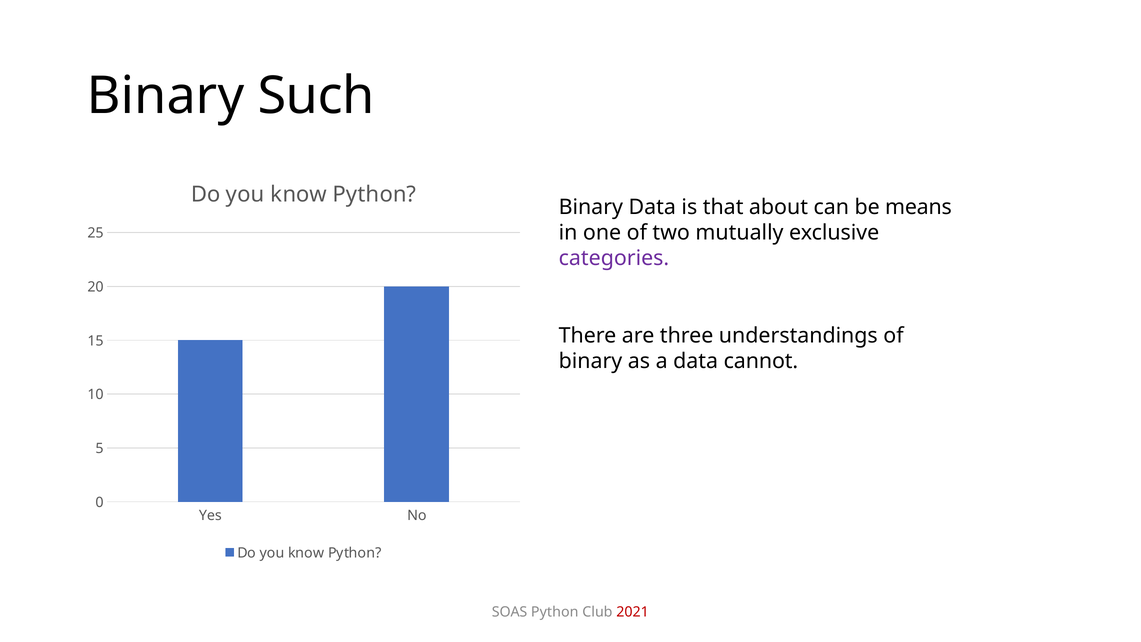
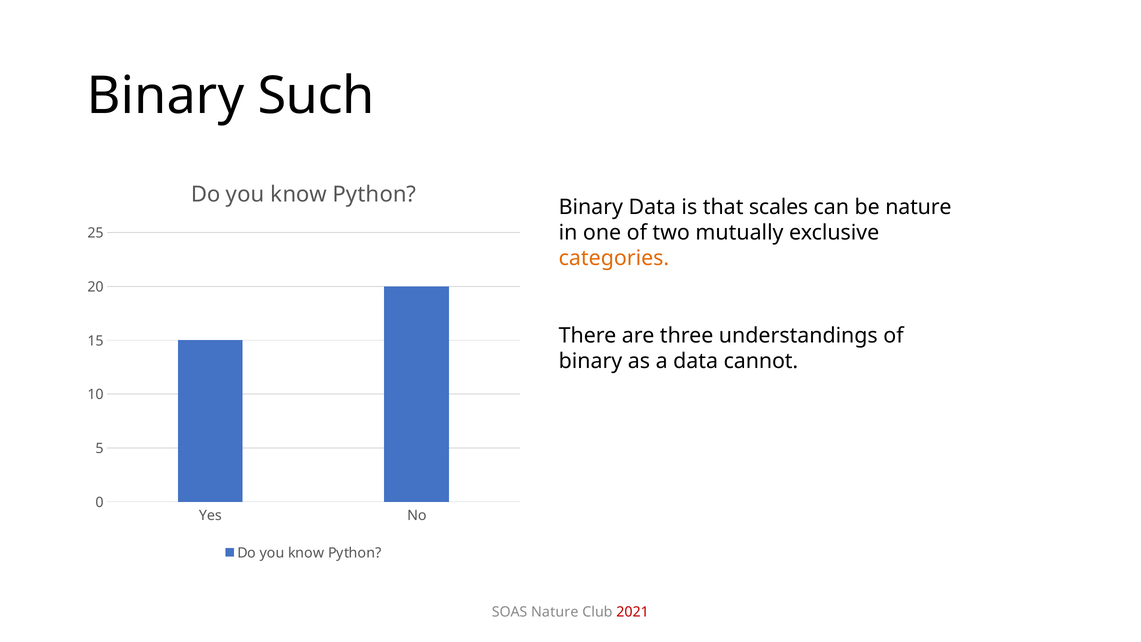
about: about -> scales (779, 207)
be means: means -> nature (918, 207)
categories colour: purple -> orange (614, 258)
SOAS Python: Python -> Nature (555, 612)
